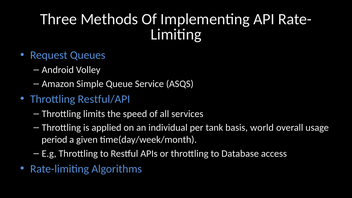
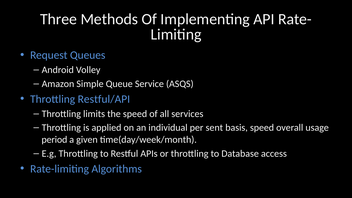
tank: tank -> sent (214, 128)
basis world: world -> speed (262, 128)
